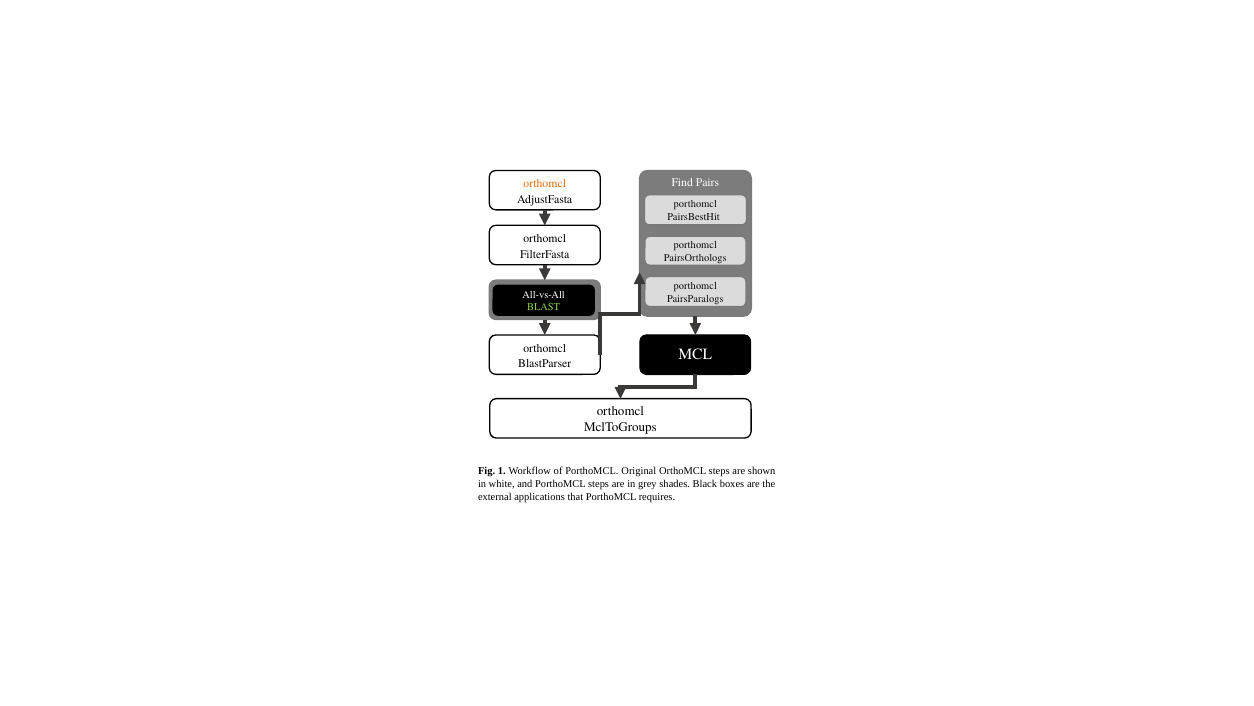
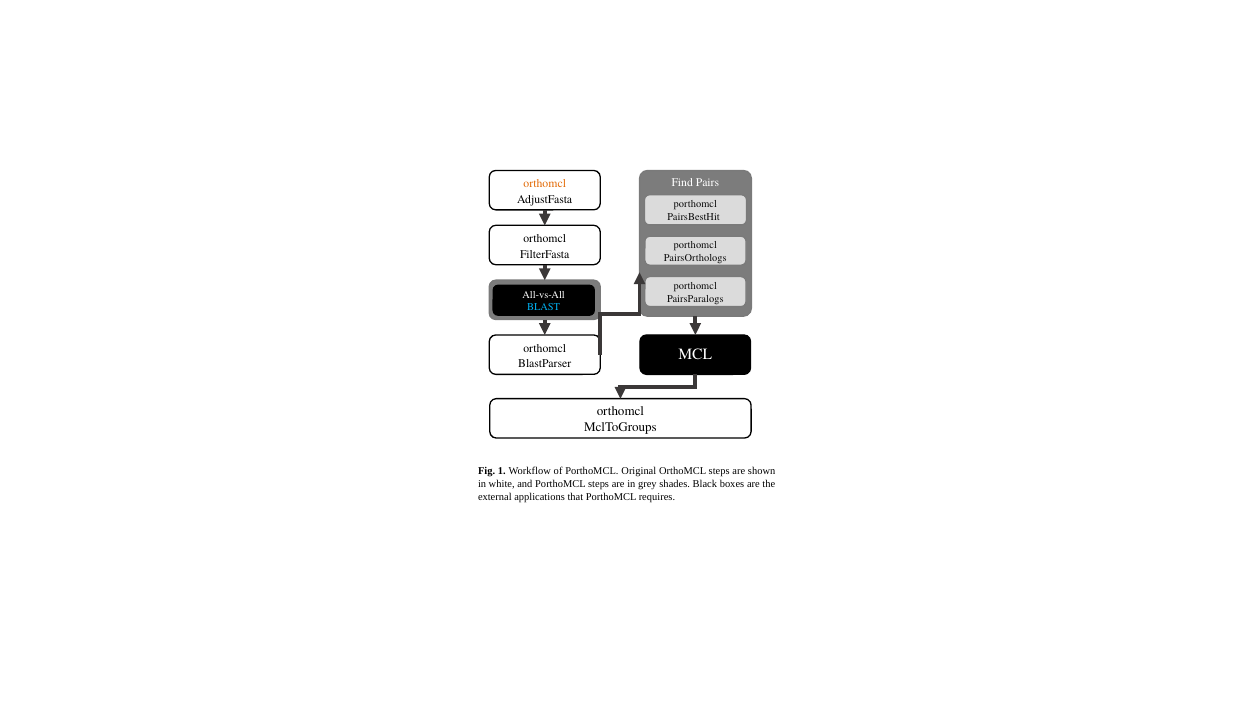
BLAST colour: light green -> light blue (544, 307)
